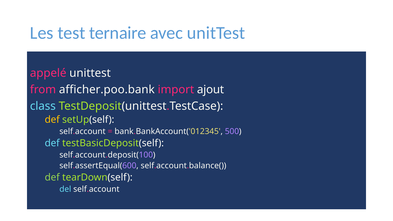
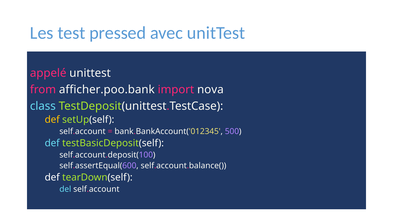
ternaire: ternaire -> pressed (118, 33)
ajout: ajout -> nova (210, 90)
def colour: light green -> white (52, 178)
